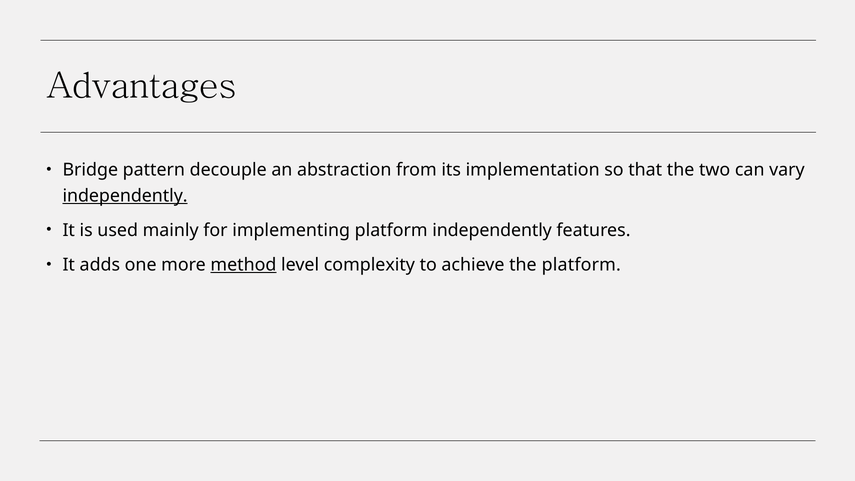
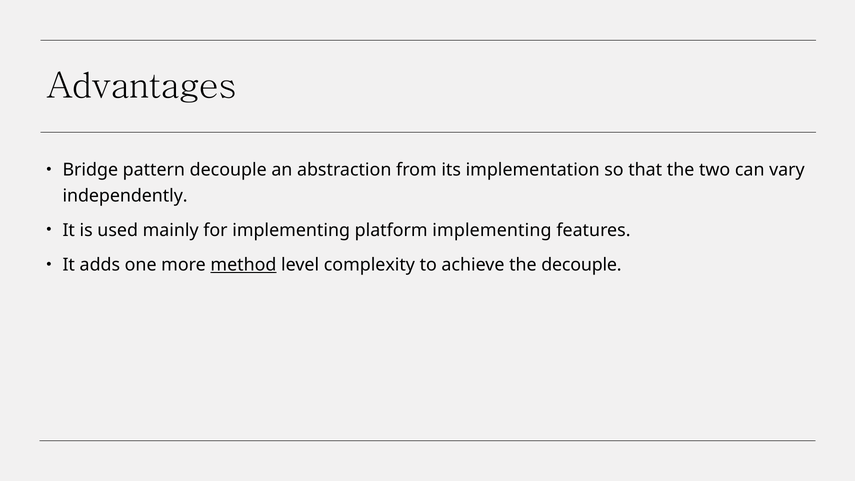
independently underline: present -> none (125, 196)
platform independently: independently -> implementing (492, 230)
the platform: platform -> decouple (581, 265)
